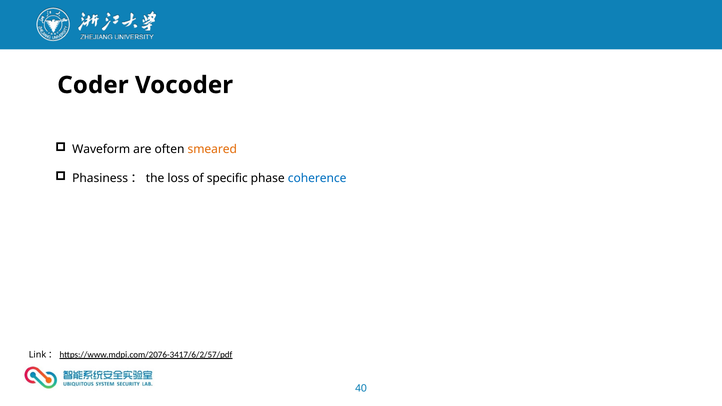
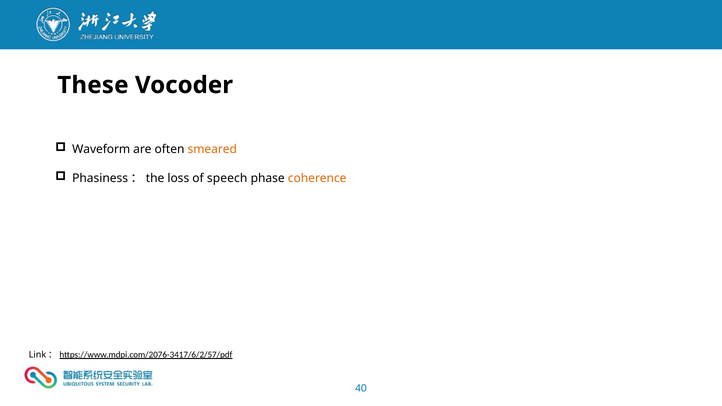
Coder: Coder -> These (93, 85)
specific: specific -> speech (227, 178)
coherence colour: blue -> orange (317, 178)
